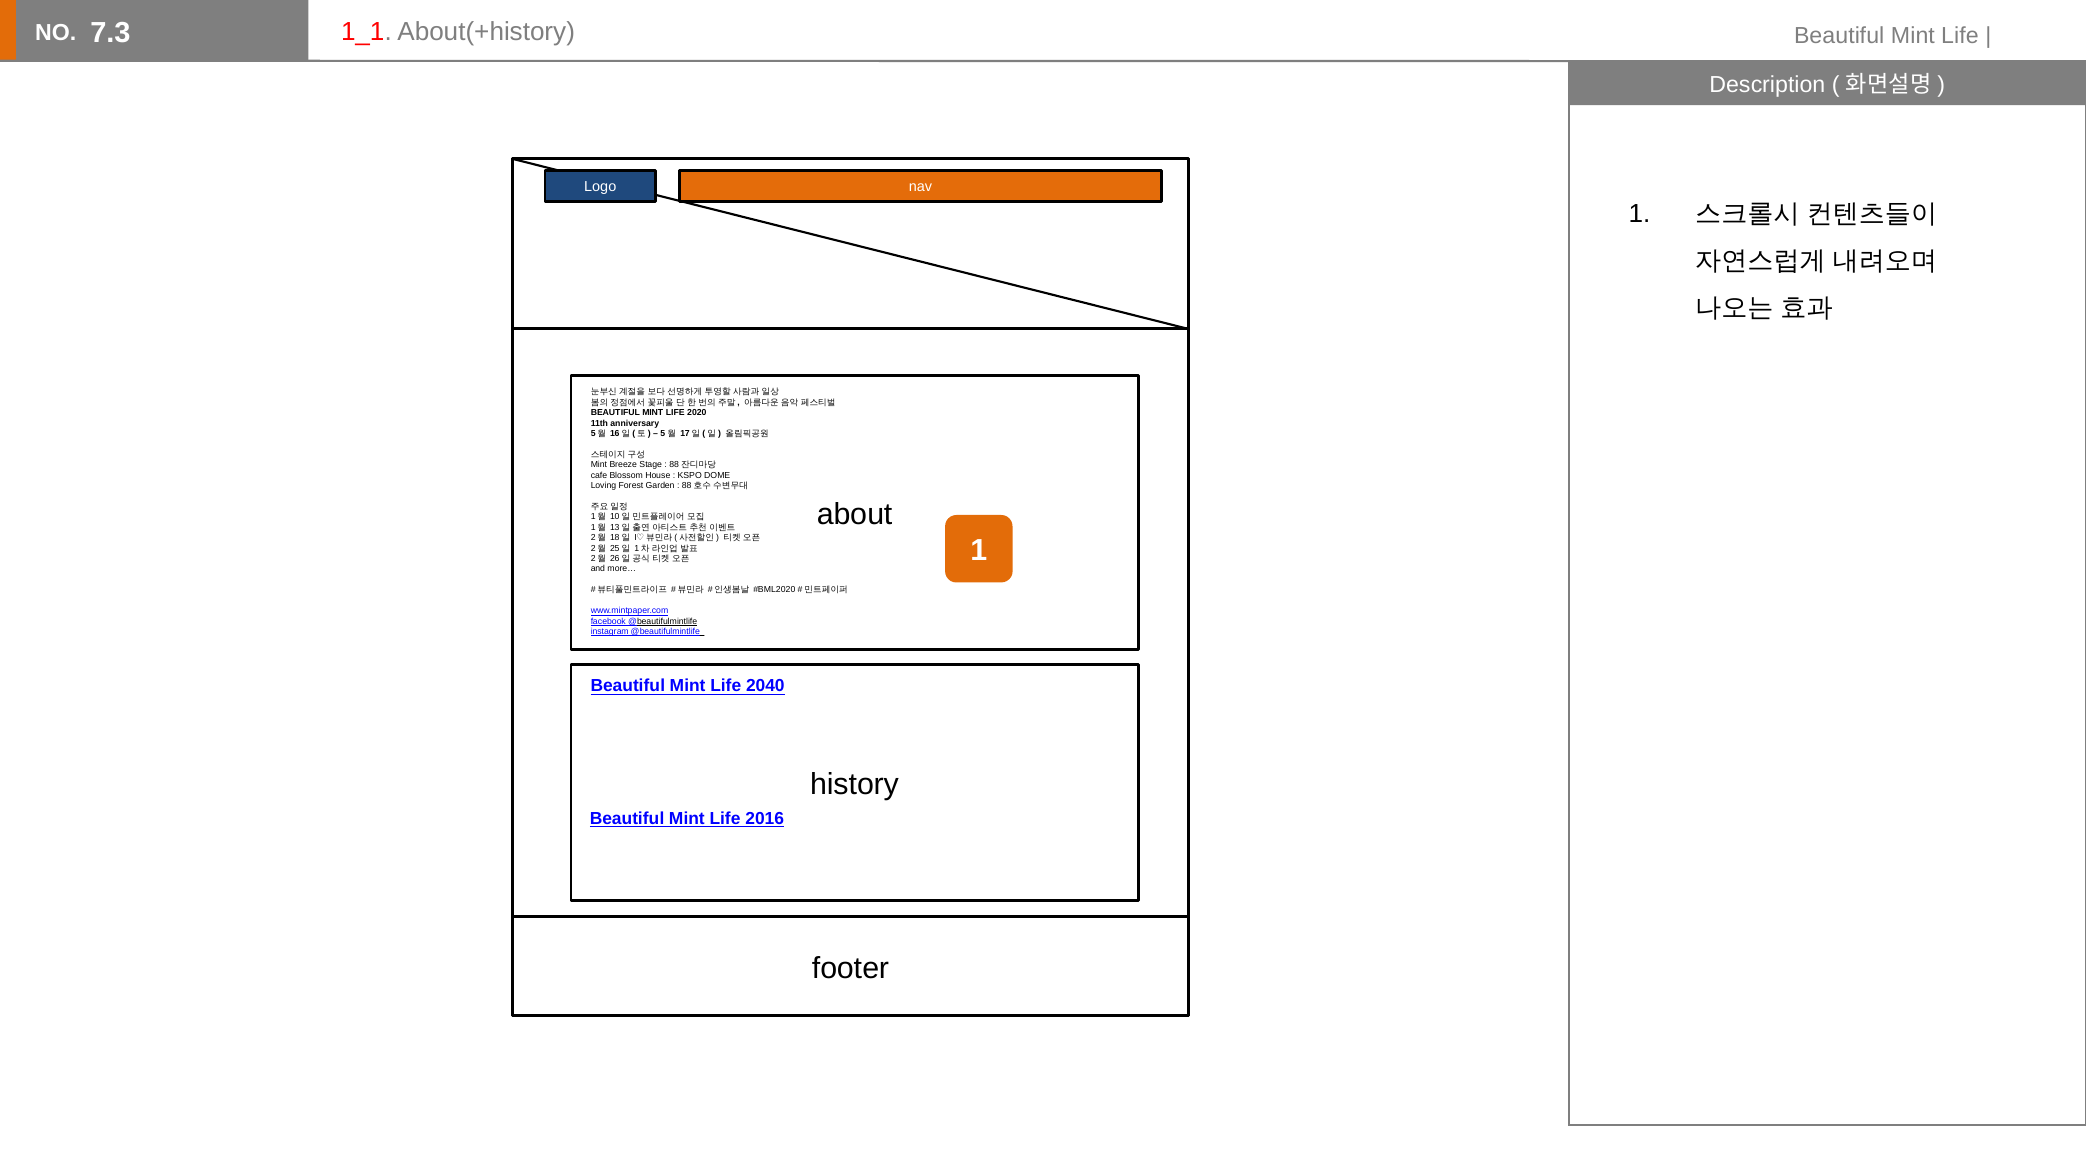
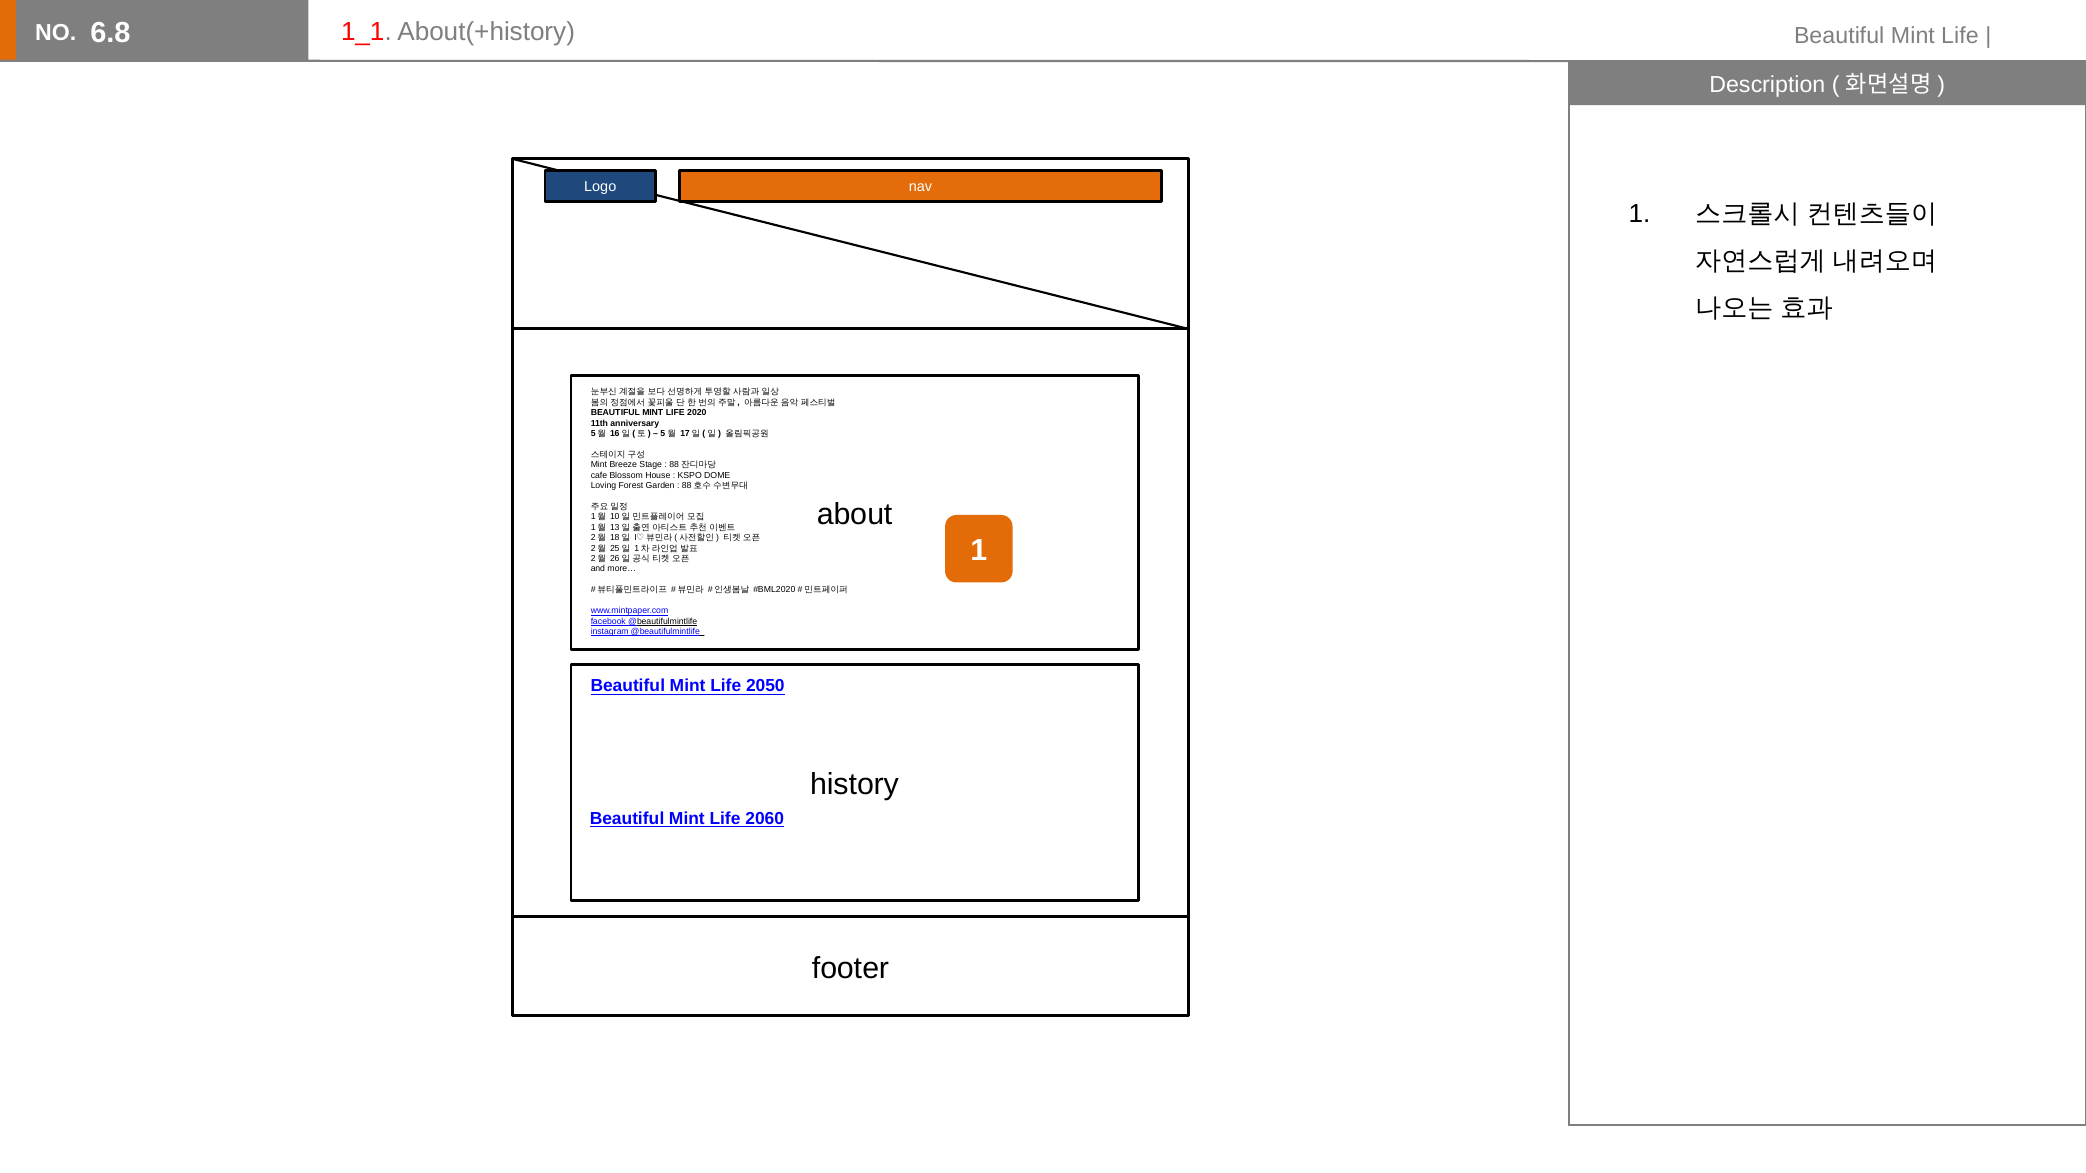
7.3: 7.3 -> 6.8 (110, 33)
2040: 2040 -> 2050 (765, 686)
2016: 2016 -> 2060 (765, 819)
